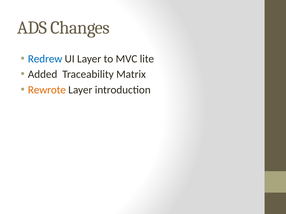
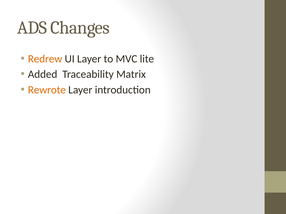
Redrew colour: blue -> orange (45, 59)
